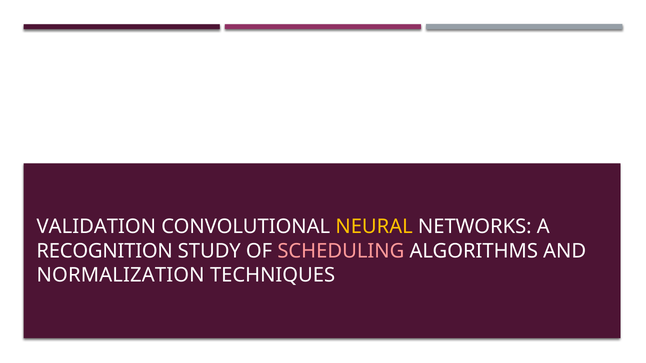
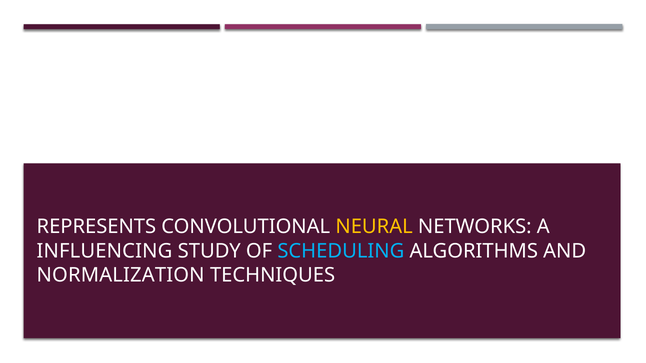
VALIDATION: VALIDATION -> REPRESENTS (96, 227)
RECOGNITION: RECOGNITION -> INFLUENCING (104, 251)
SCHEDULING colour: pink -> light blue (341, 251)
